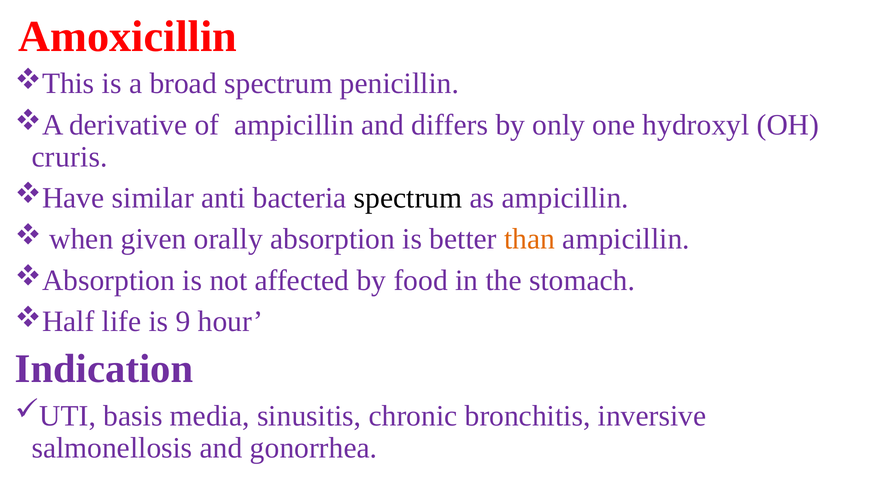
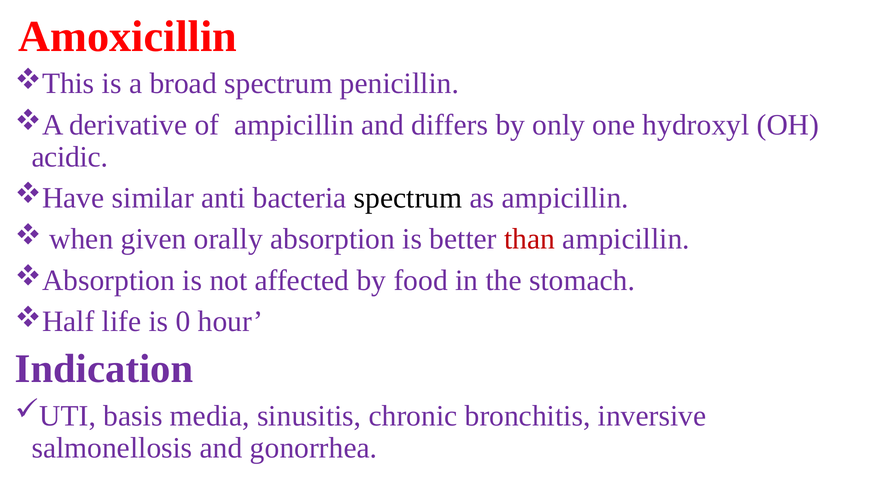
cruris: cruris -> acidic (70, 157)
than colour: orange -> red (530, 239)
9: 9 -> 0 (183, 322)
